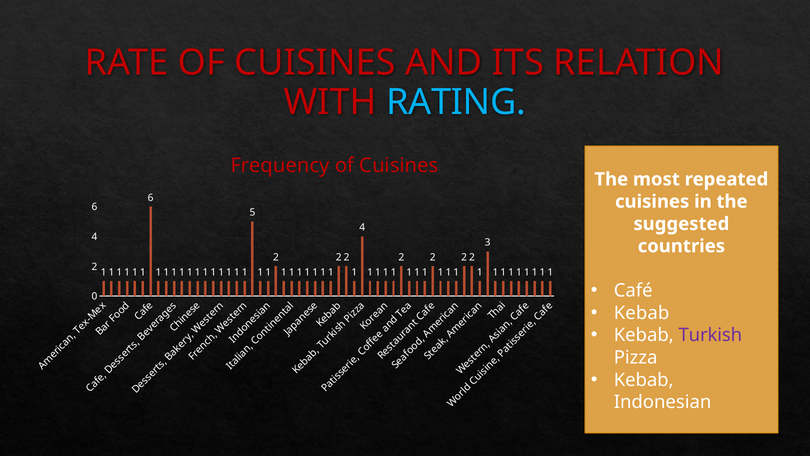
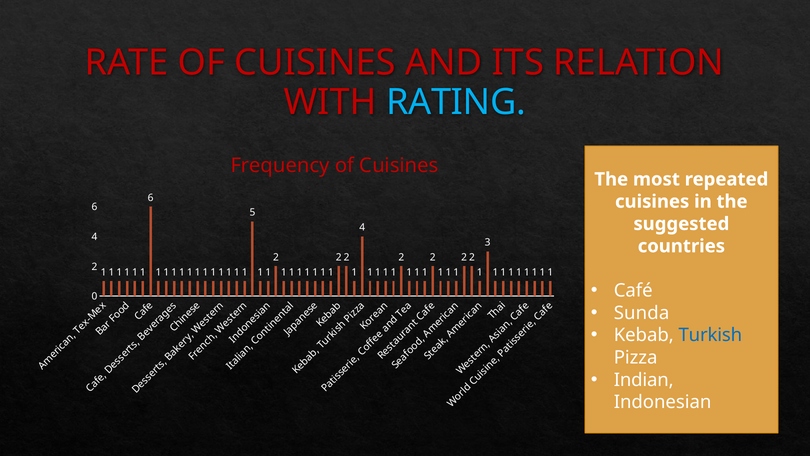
Kebab: Kebab -> Sunda (642, 313)
Turkish colour: purple -> blue (710, 335)
Kebab: Kebab -> Indian (644, 380)
